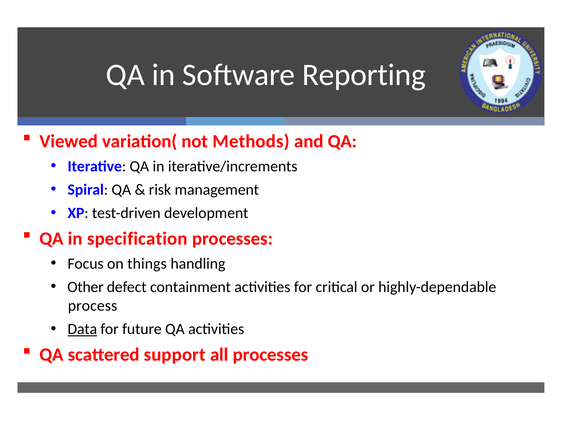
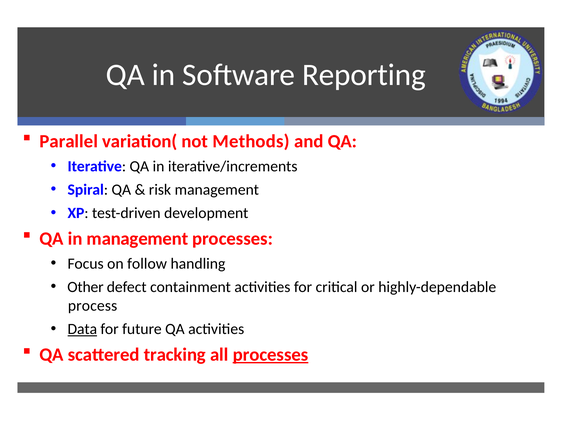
Viewed: Viewed -> Parallel (69, 141)
in specification: specification -> management (137, 239)
things: things -> follow (147, 264)
support: support -> tracking (175, 355)
processes underline: none -> present (271, 355)
